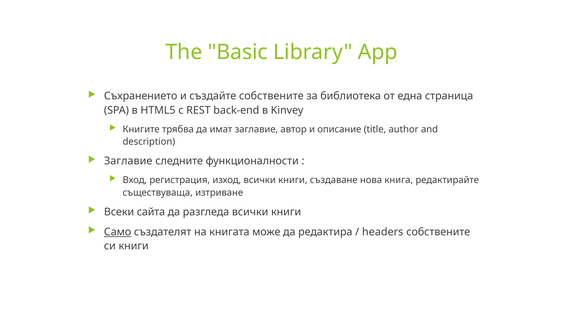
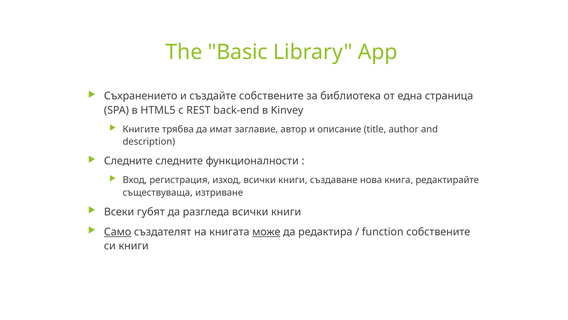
Заглавие: Заглавие -> Следните (128, 161)
сайта: сайта -> губят (151, 212)
може underline: none -> present (266, 232)
headers: headers -> function (383, 232)
